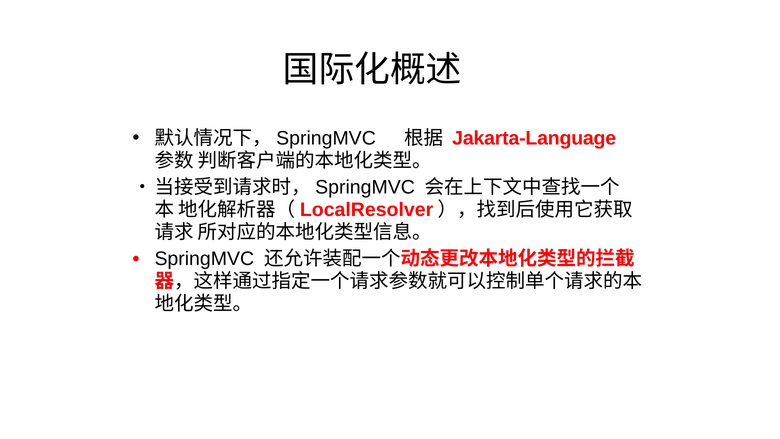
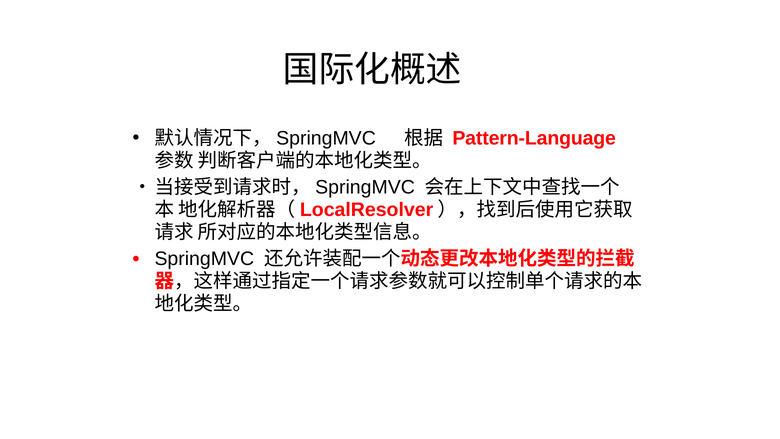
Jakarta-Language: Jakarta-Language -> Pattern-Language (534, 138)
